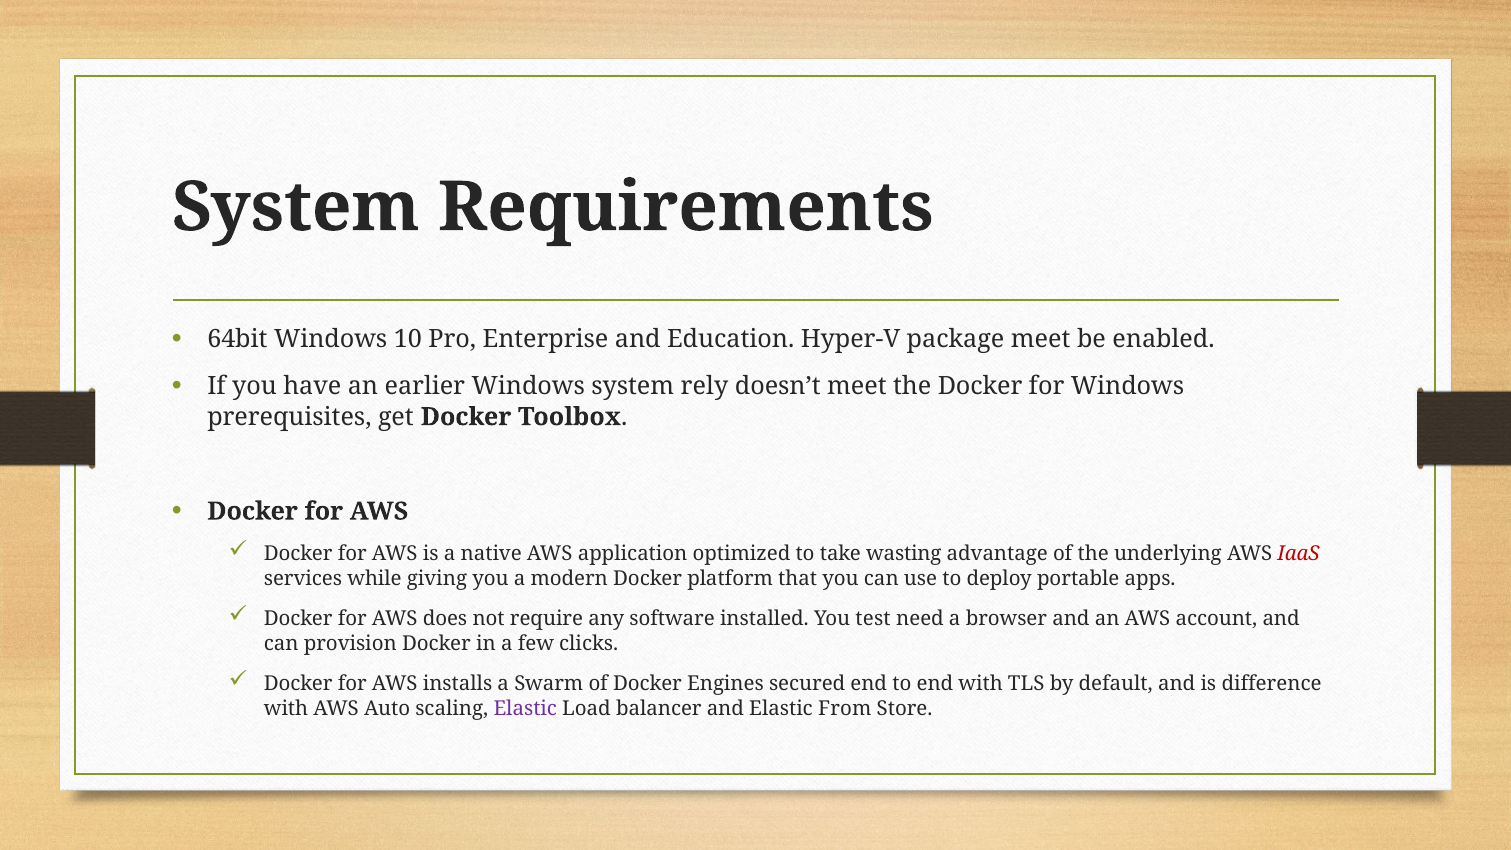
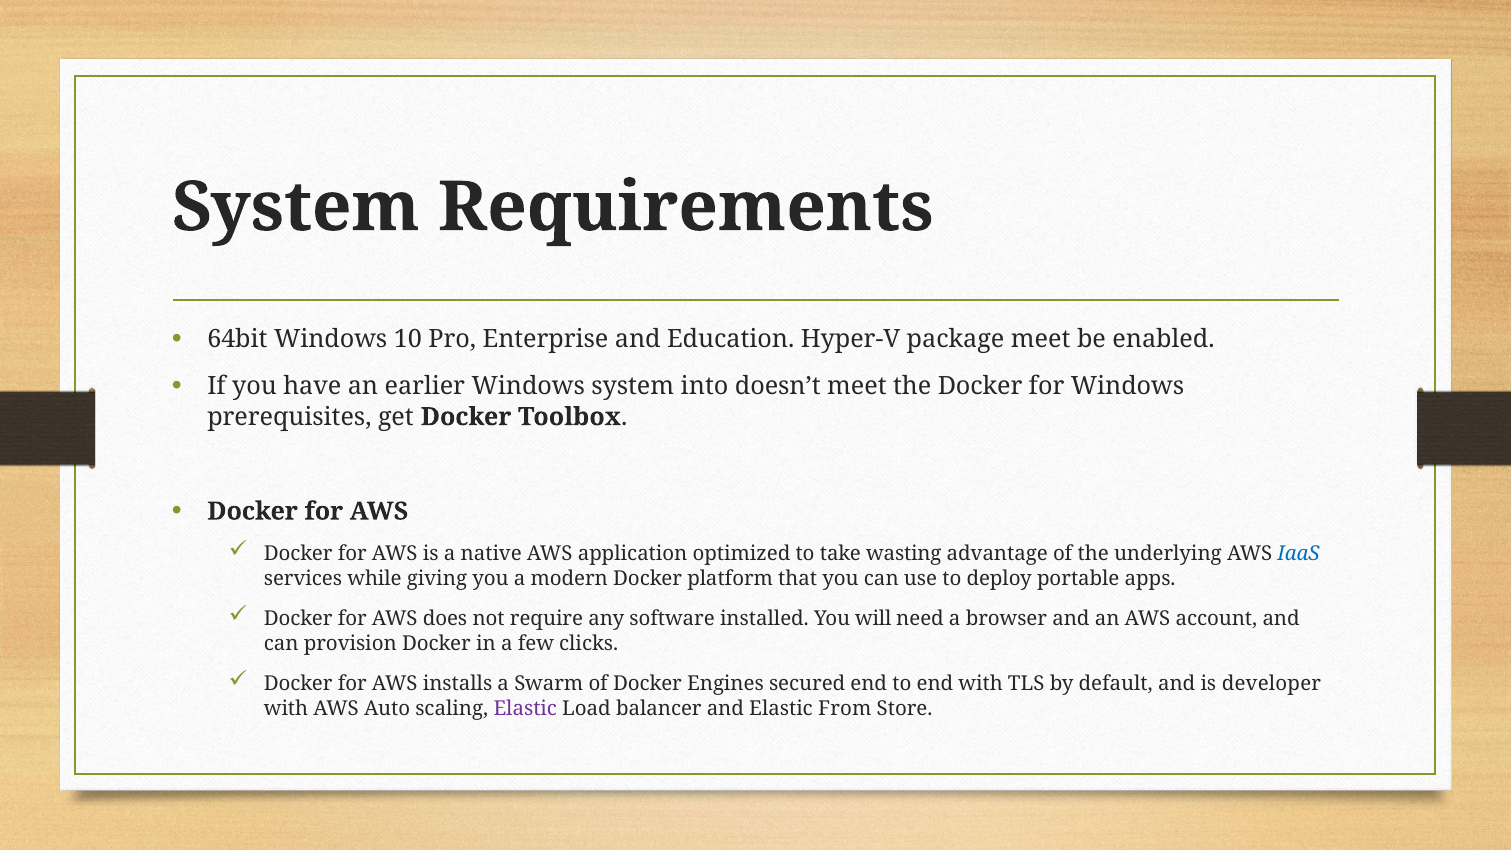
rely: rely -> into (705, 387)
IaaS colour: red -> blue (1299, 554)
test: test -> will (873, 619)
difference: difference -> developer (1271, 684)
